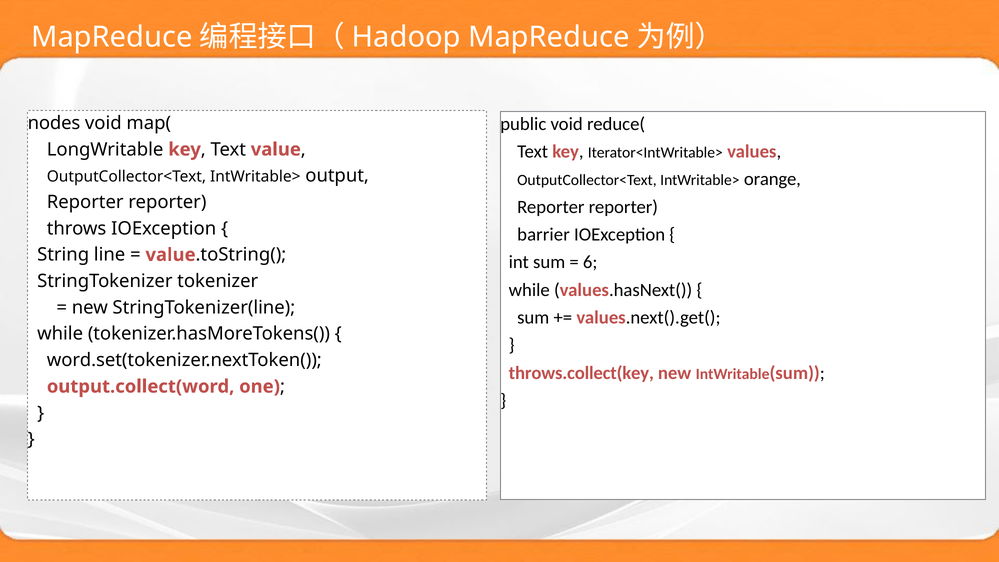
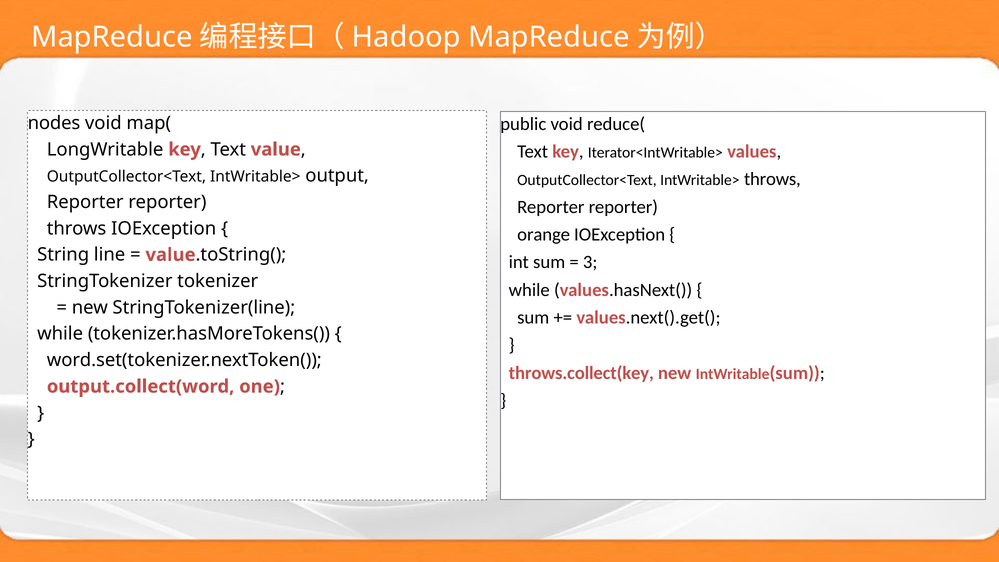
IntWritable> orange: orange -> throws (772, 179)
barrier: barrier -> orange (544, 235)
6: 6 -> 3 (590, 262)
